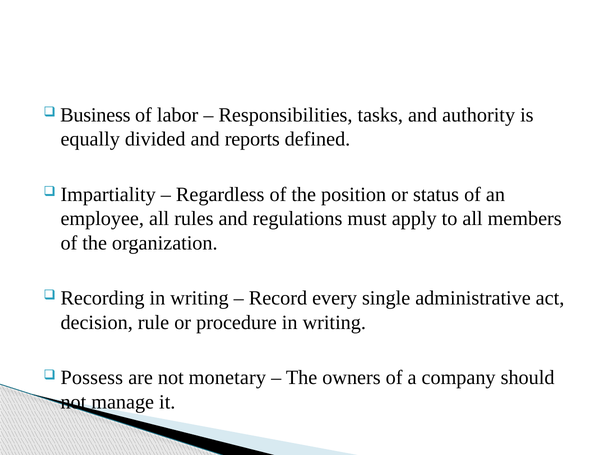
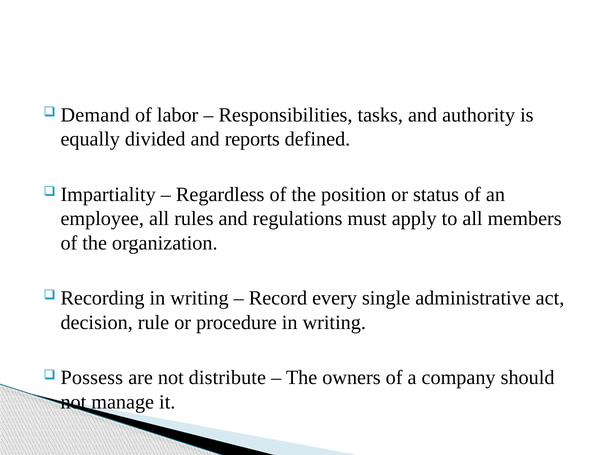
Business: Business -> Demand (95, 115)
monetary: monetary -> distribute (227, 377)
